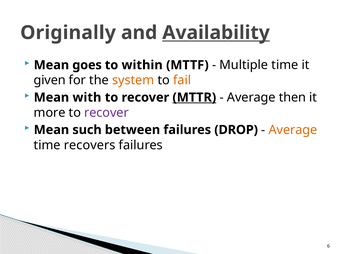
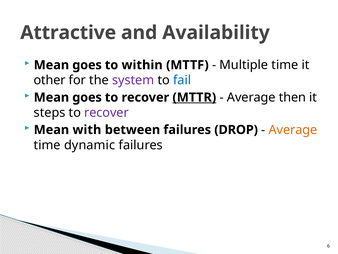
Originally: Originally -> Attractive (68, 33)
Availability underline: present -> none (216, 33)
given: given -> other (50, 80)
system colour: orange -> purple (133, 80)
fail colour: orange -> blue (182, 80)
with: with -> goes (87, 97)
more: more -> steps (50, 112)
such: such -> with (87, 130)
recovers: recovers -> dynamic (90, 145)
